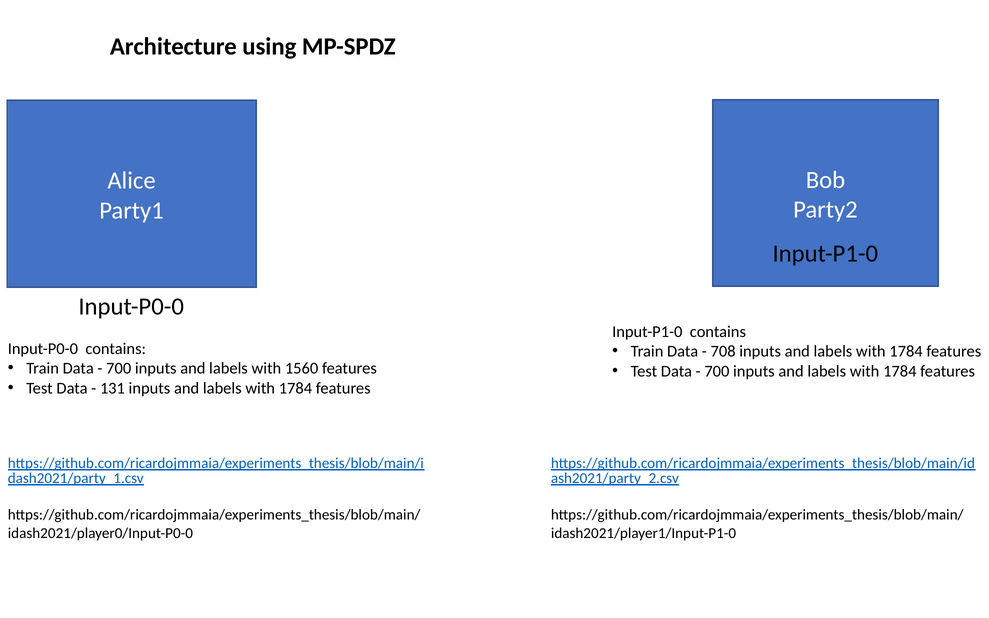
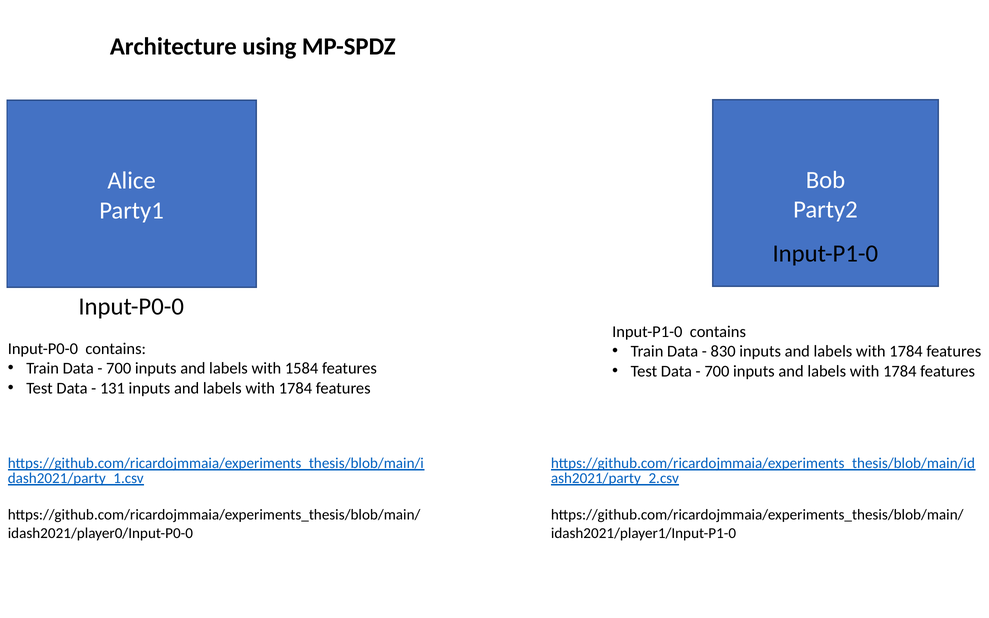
708: 708 -> 830 (723, 351)
1560: 1560 -> 1584 (302, 368)
